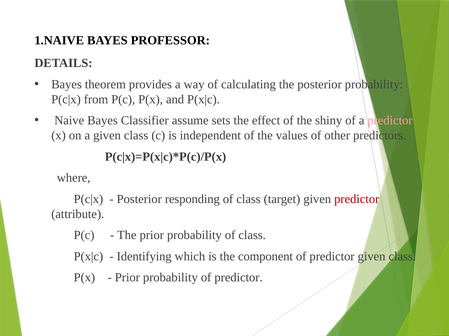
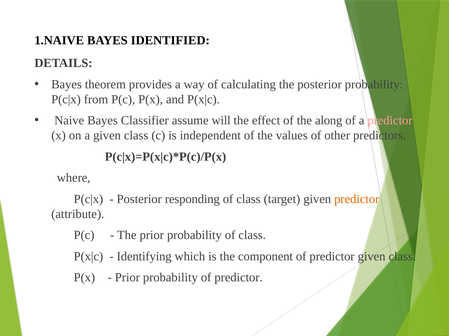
PROFESSOR: PROFESSOR -> IDENTIFIED (170, 41)
sets: sets -> will (221, 121)
shiny: shiny -> along (329, 121)
predictor colour: red -> orange (357, 199)
